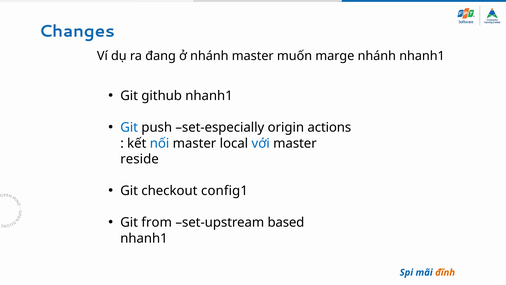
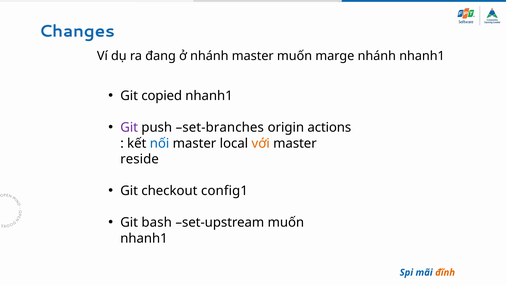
github: github -> copied (162, 96)
Git colour: blue -> purple (129, 127)
set-especially: set-especially -> set-branches (220, 127)
với colour: blue -> orange (261, 143)
from: from -> bash (157, 222)
set-upstream based: based -> muốn (286, 222)
